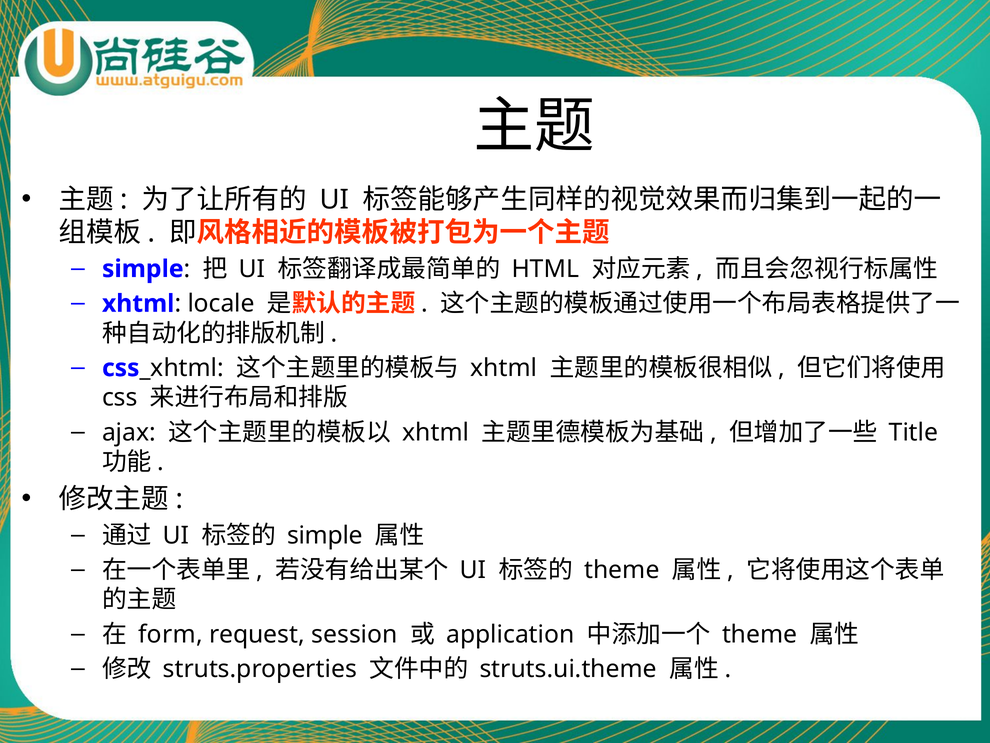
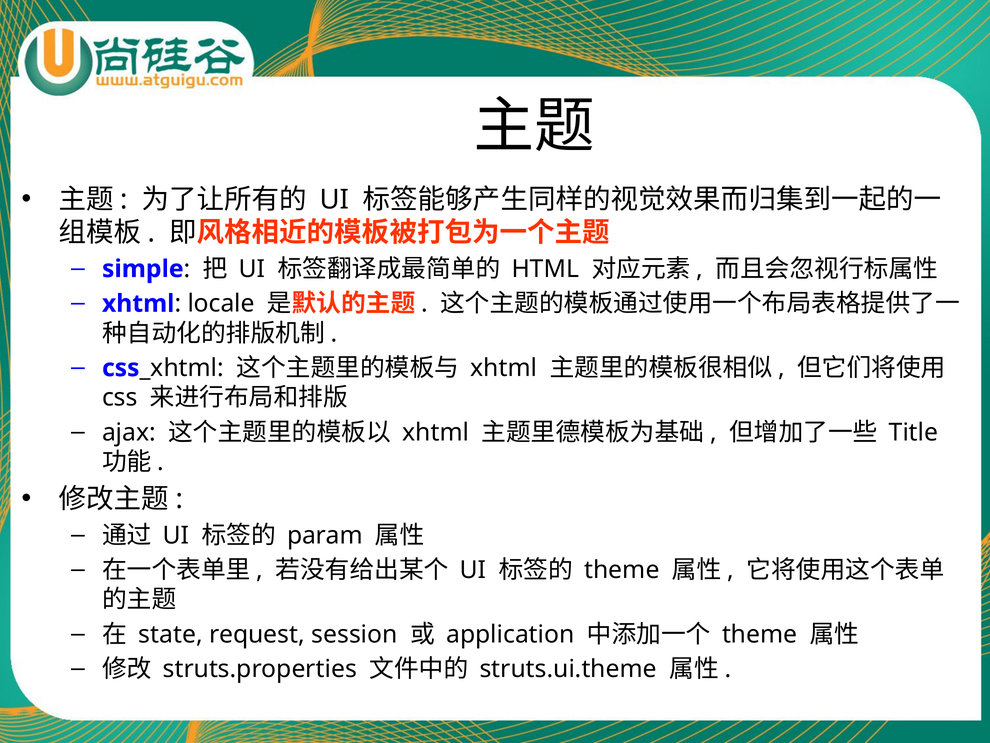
simple: simple -> param (325, 535)
form: form -> state (171, 634)
